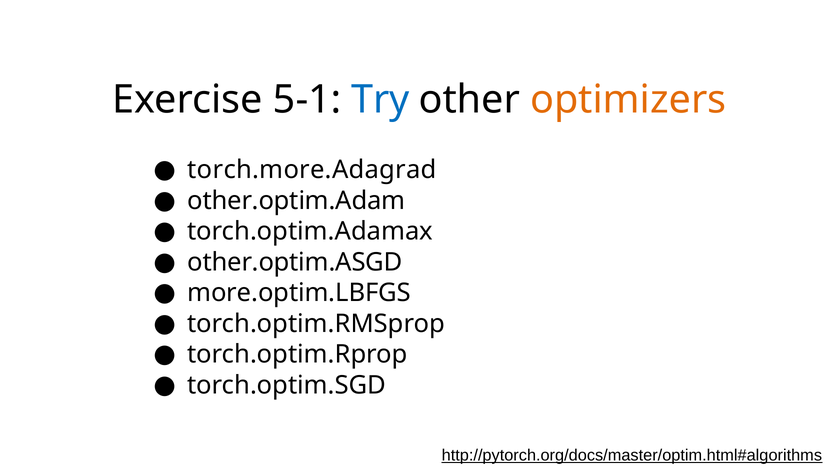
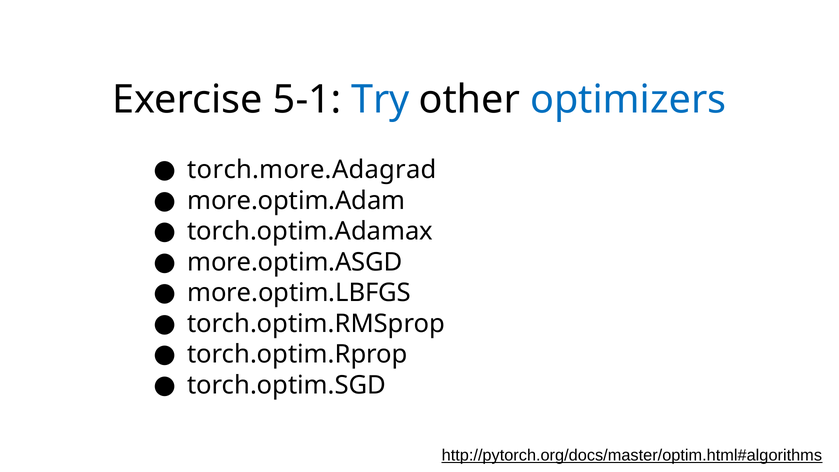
optimizers colour: orange -> blue (628, 100)
other.optim.Adam: other.optim.Adam -> more.optim.Adam (296, 201)
other.optim.ASGD: other.optim.ASGD -> more.optim.ASGD (295, 262)
